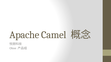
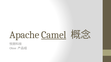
Camel underline: none -> present (54, 35)
